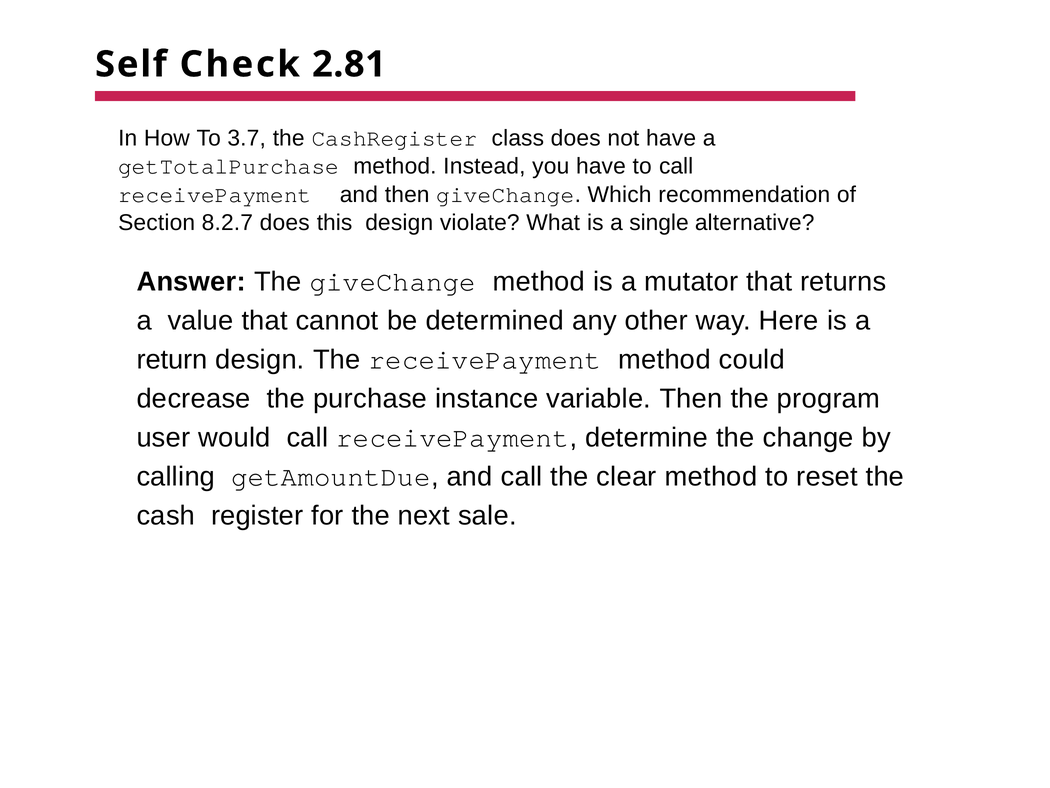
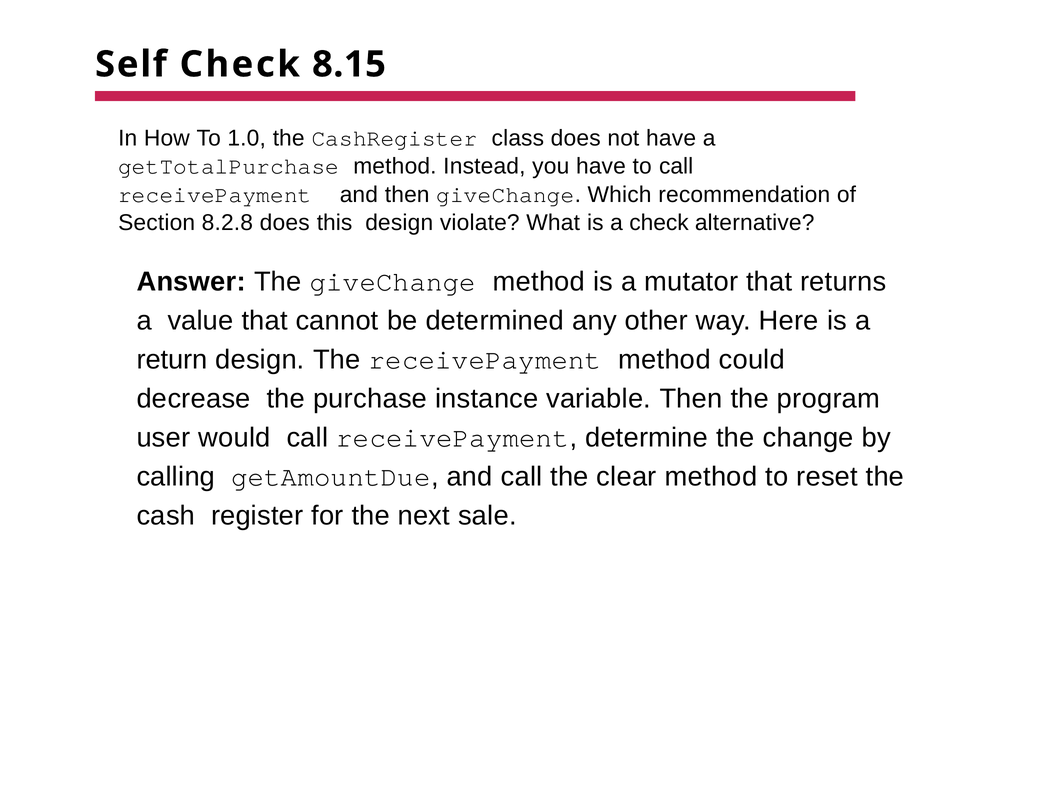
2.81: 2.81 -> 8.15 (349, 64)
3.7: 3.7 -> 1.0 (247, 138)
8.2.7: 8.2.7 -> 8.2.8 (227, 223)
a single: single -> check (659, 223)
